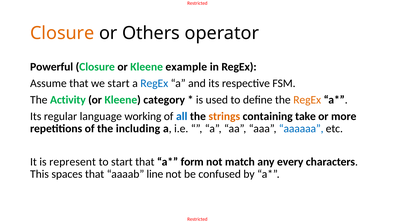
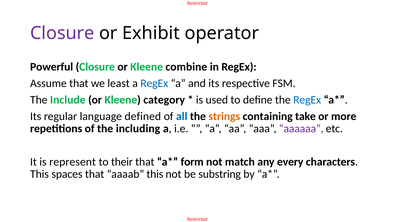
Closure colour: orange -> purple (62, 33)
Others: Others -> Exhibit (151, 33)
example: example -> combine (186, 67)
we start: start -> least (119, 83)
Activity: Activity -> Include (68, 100)
RegEx colour: orange -> blue (307, 100)
working: working -> defined (143, 116)
aaaaaa colour: blue -> purple (301, 129)
to start: start -> their (122, 162)
aaaab line: line -> this (155, 174)
confused: confused -> substring (220, 174)
